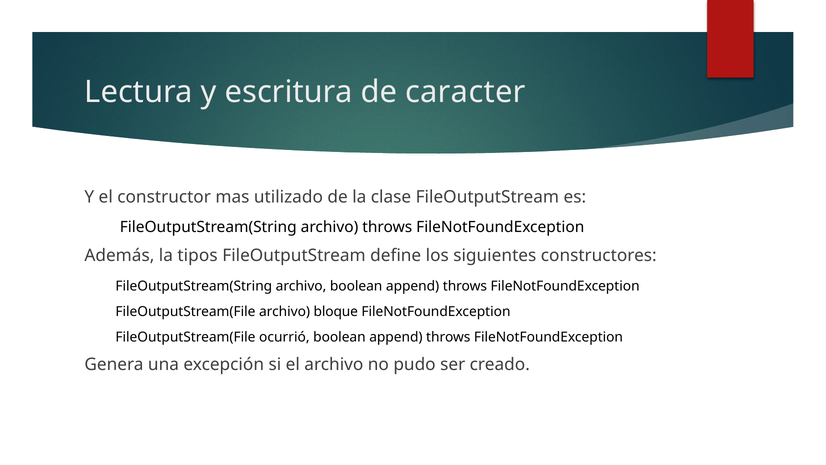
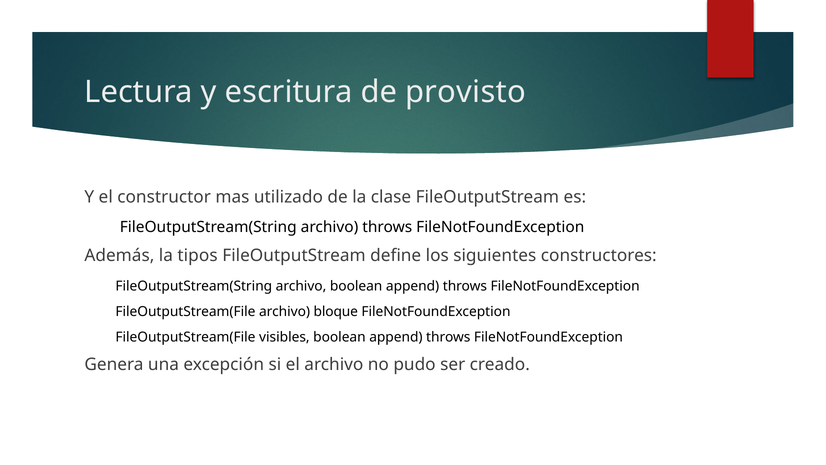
caracter: caracter -> provisto (465, 92)
ocurrió: ocurrió -> visibles (284, 337)
